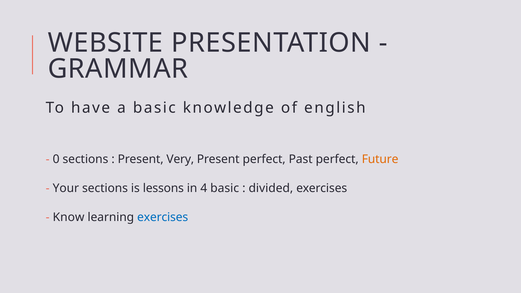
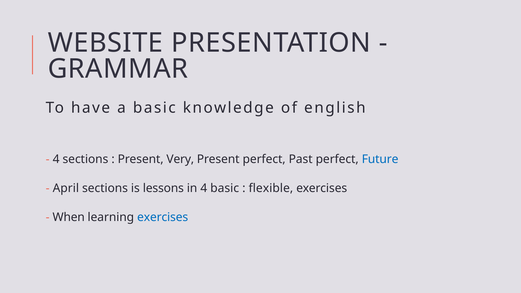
0: 0 -> 4 (56, 159)
Future colour: orange -> blue (380, 159)
Your: Your -> April (66, 188)
divided: divided -> flexible (271, 188)
Know: Know -> When (69, 217)
